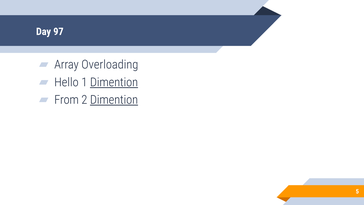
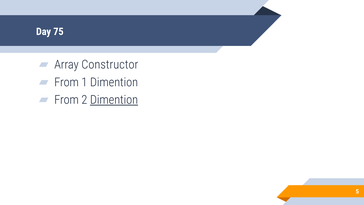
97: 97 -> 75 (58, 32)
Overloading: Overloading -> Constructor (110, 65)
Hello: Hello -> From (67, 82)
Dimention underline: present -> none (114, 82)
